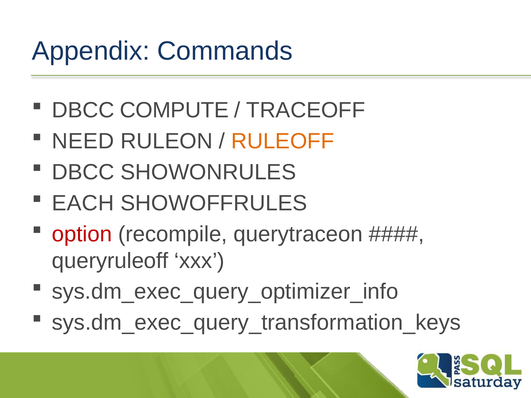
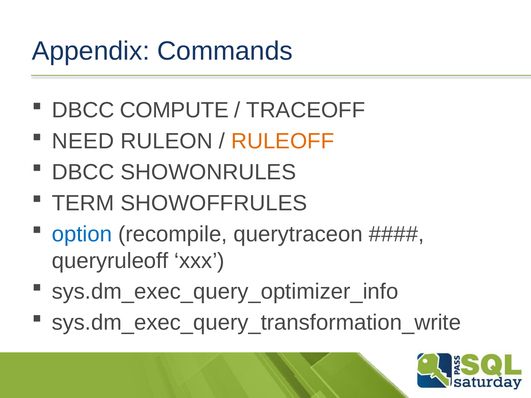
EACH: EACH -> TERM (83, 203)
option colour: red -> blue (82, 234)
sys.dm_exec_query_transformation_keys: sys.dm_exec_query_transformation_keys -> sys.dm_exec_query_transformation_write (256, 323)
